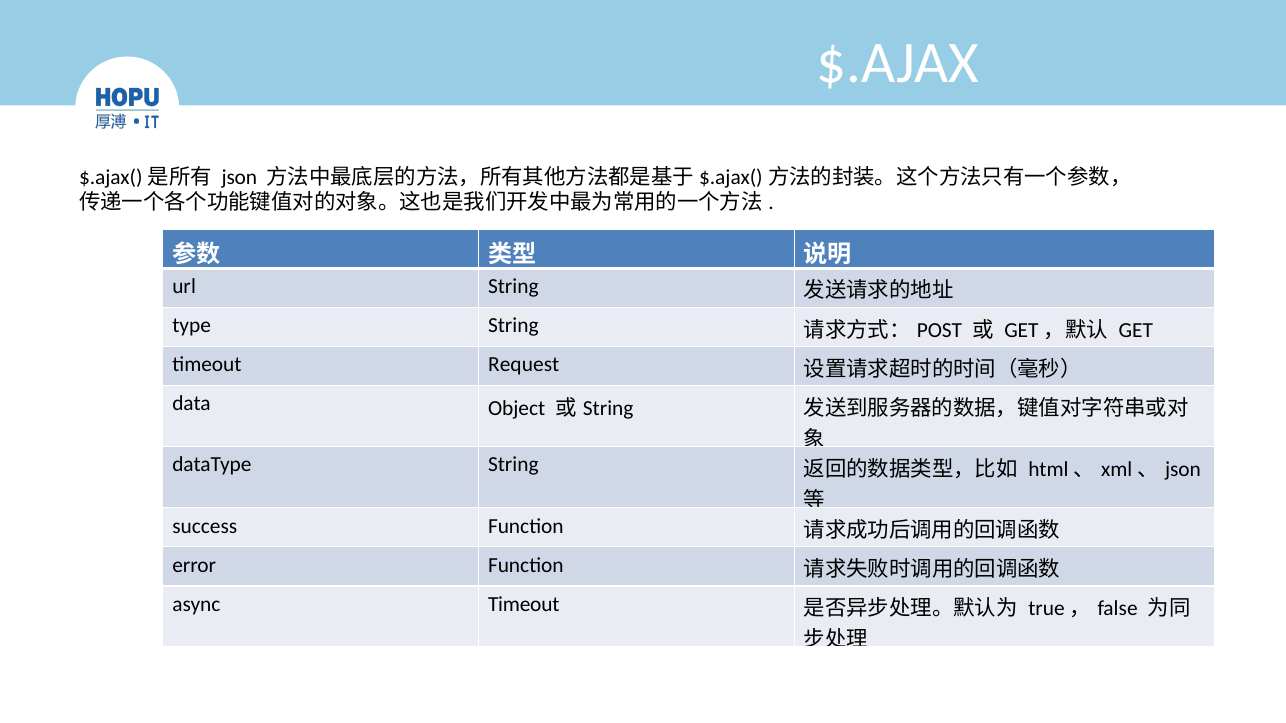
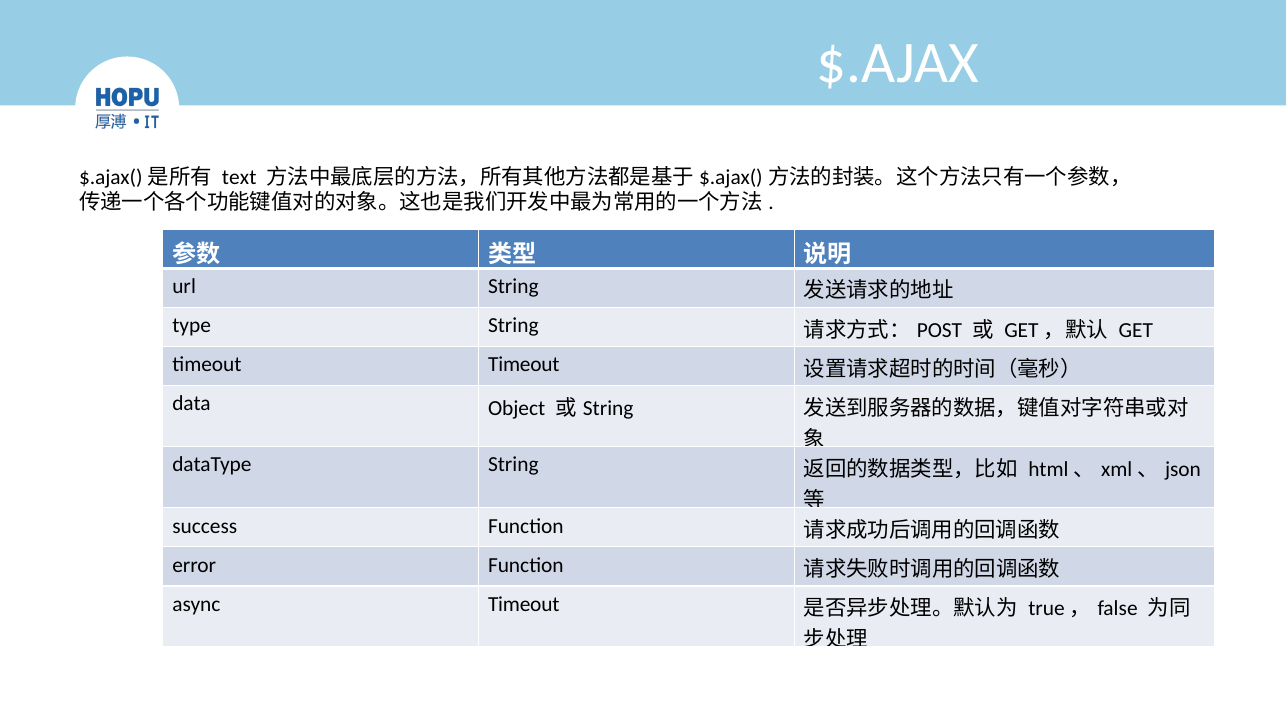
json: json -> text (239, 177)
timeout Request: Request -> Timeout (524, 365)
